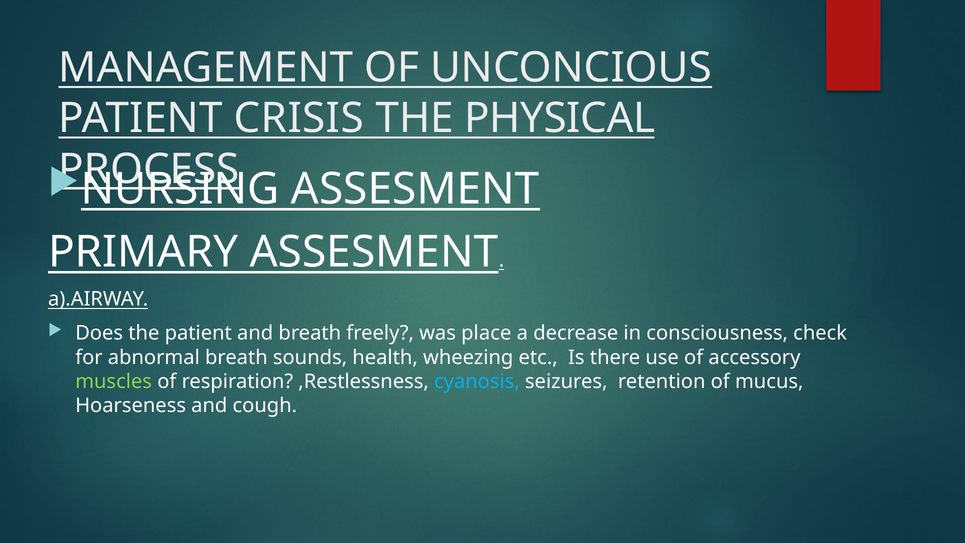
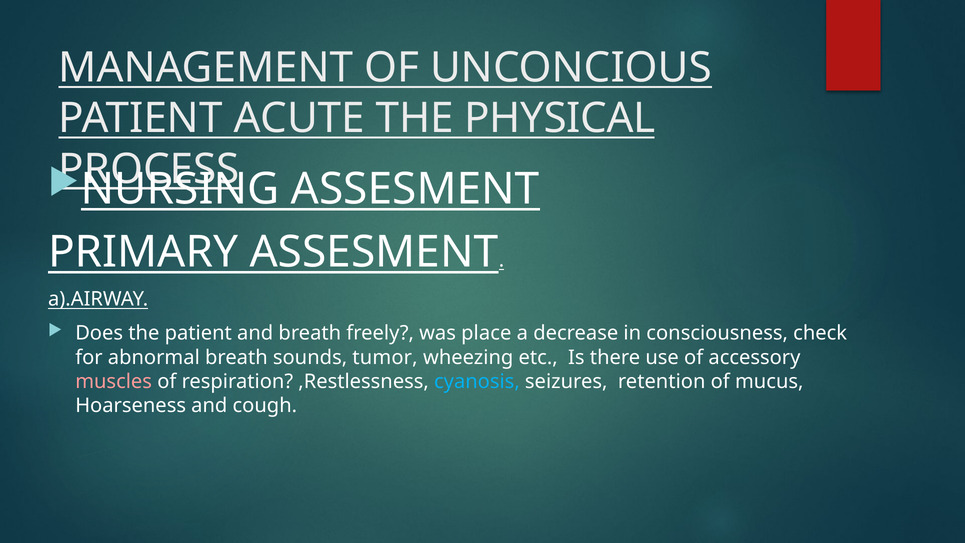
CRISIS: CRISIS -> ACUTE (299, 118)
health: health -> tumor (385, 357)
muscles colour: light green -> pink (114, 382)
